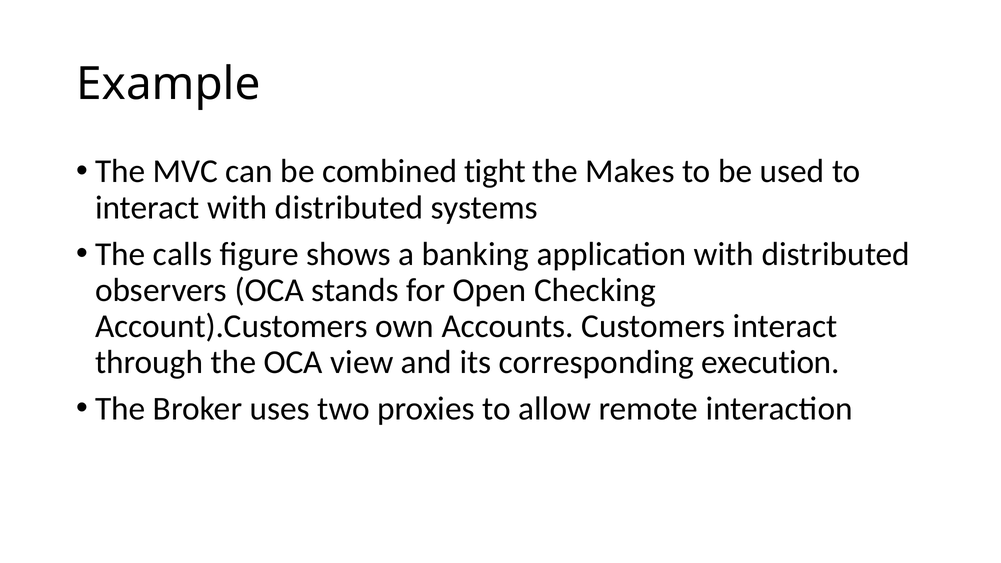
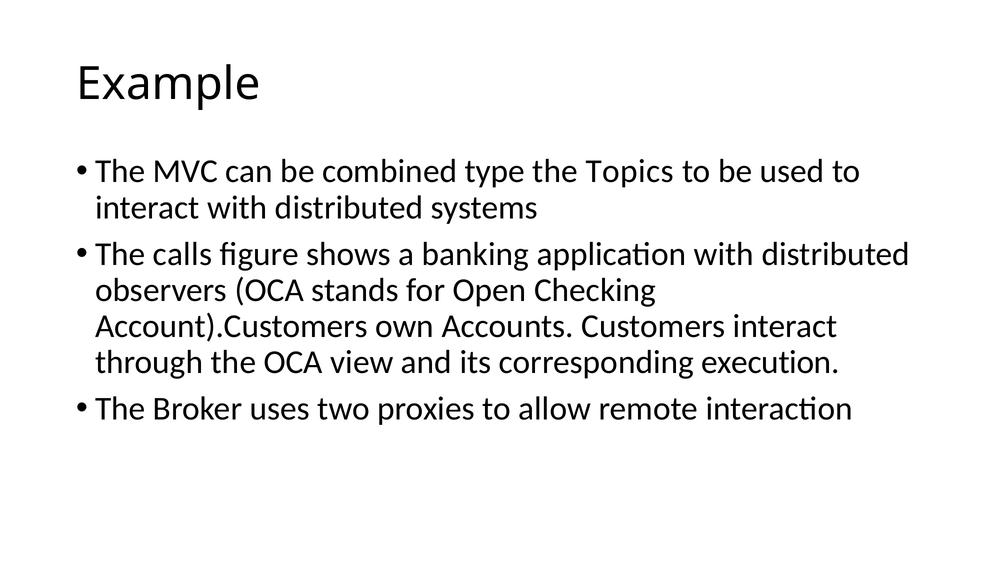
tight: tight -> type (495, 171)
Makes: Makes -> Topics (630, 171)
